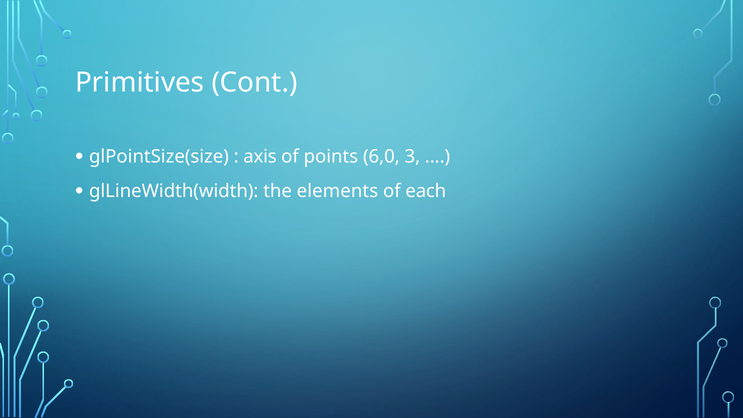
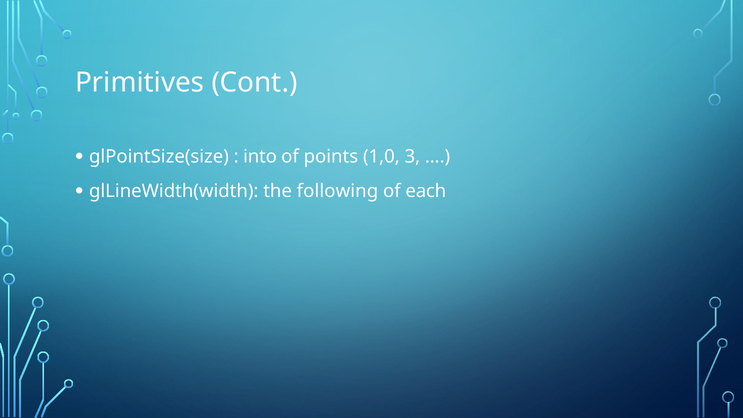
axis: axis -> into (260, 157)
6,0: 6,0 -> 1,0 (381, 157)
elements: elements -> following (337, 191)
